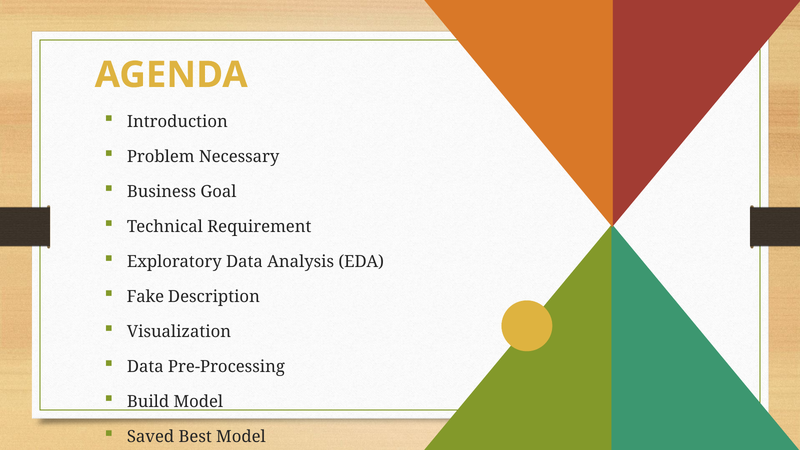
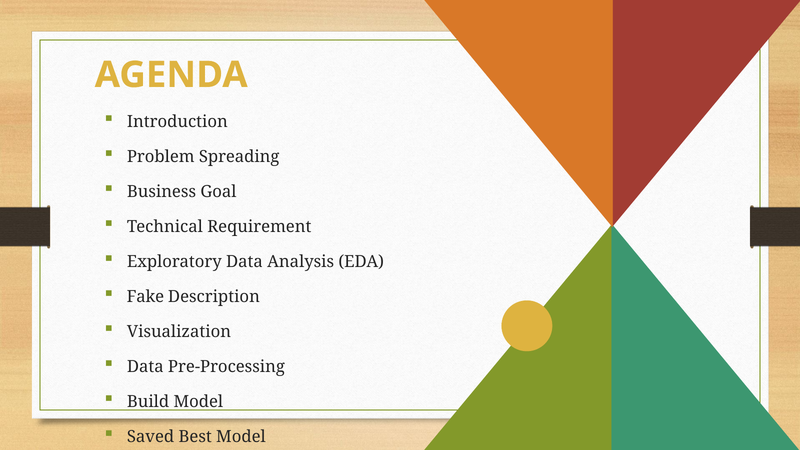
Necessary: Necessary -> Spreading (239, 157)
